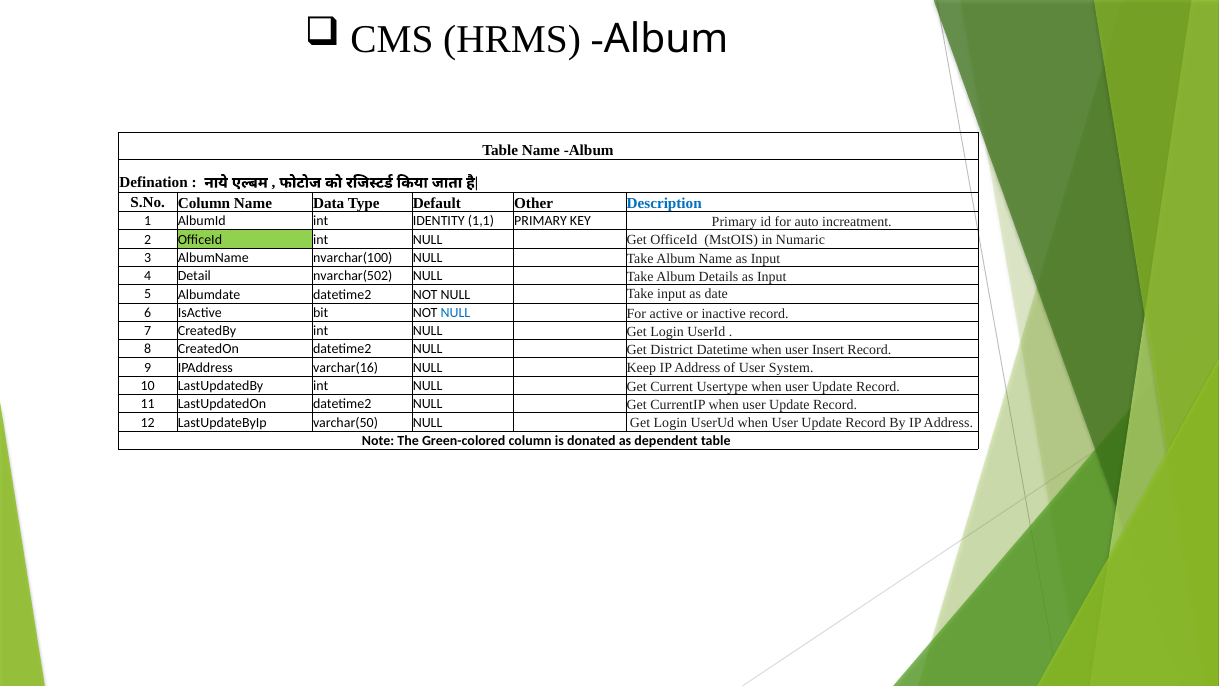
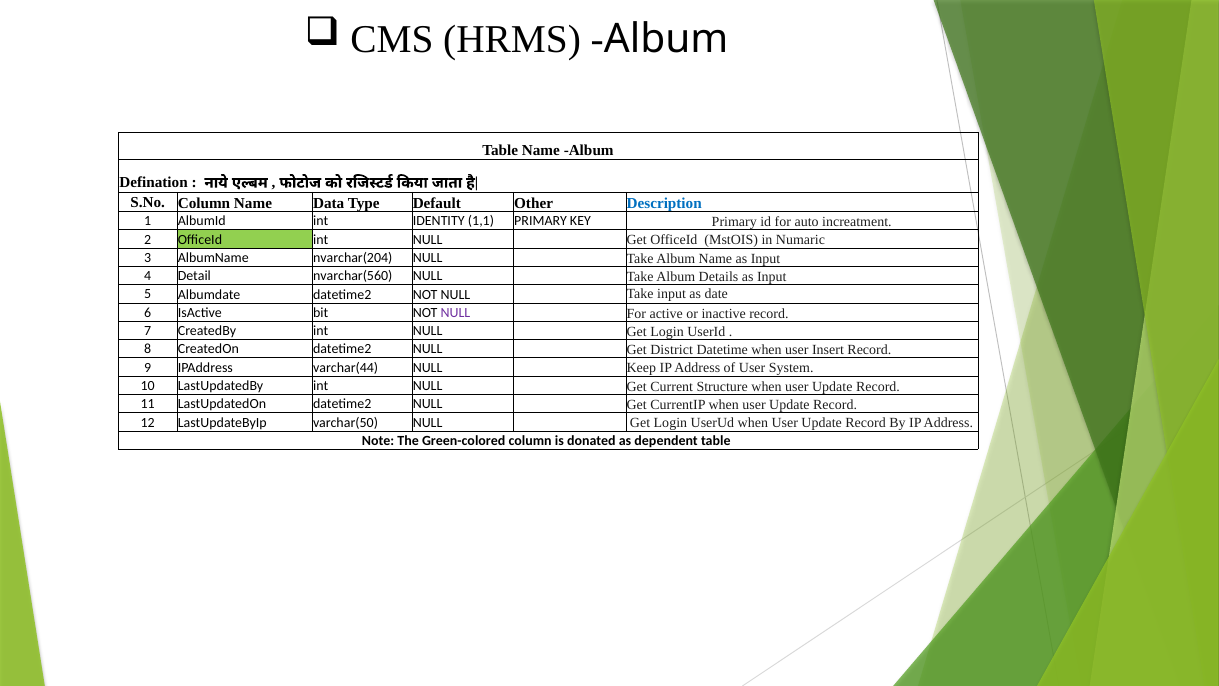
nvarchar(100: nvarchar(100 -> nvarchar(204 (353, 258)
nvarchar(502: nvarchar(502 -> nvarchar(560 (353, 276)
NULL colour: blue -> purple (455, 313)
varchar(16: varchar(16 -> varchar(44 (346, 367)
Usertype: Usertype -> Structure (722, 386)
